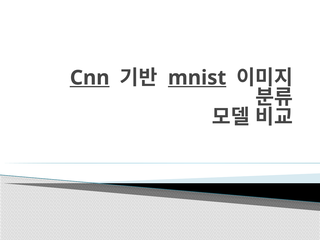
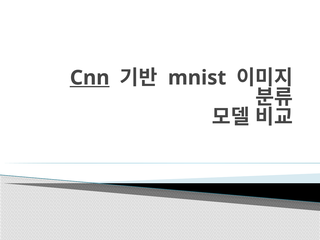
mnist underline: present -> none (197, 78)
